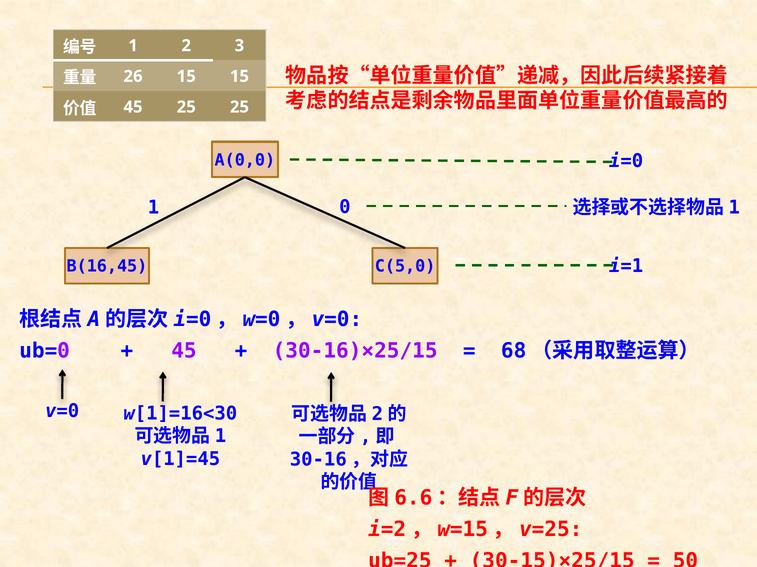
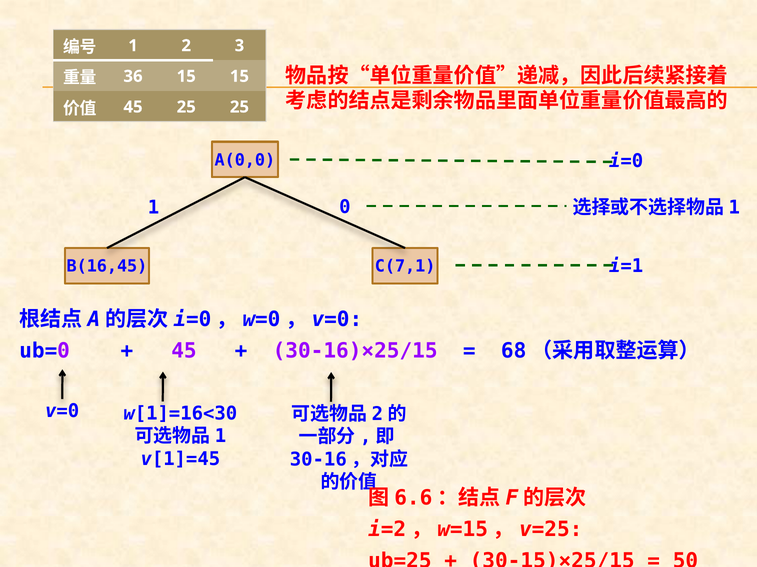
26: 26 -> 36 (133, 76)
C(5,0: C(5,0 -> C(7,1 (405, 267)
